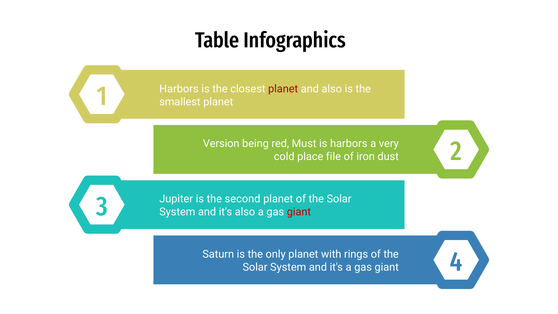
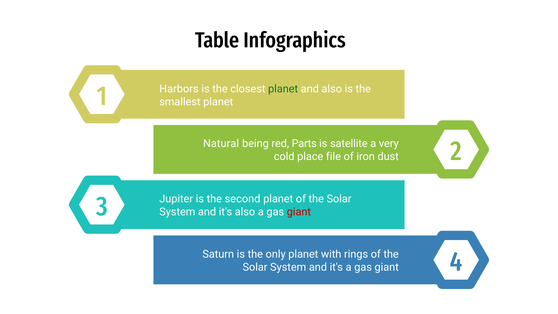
planet colour: red -> green (283, 89)
Version: Version -> Natural (221, 144)
Must: Must -> Parts (304, 144)
is harbors: harbors -> satellite (349, 144)
